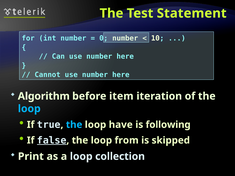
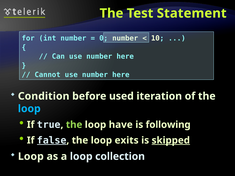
Algorithm: Algorithm -> Condition (44, 96)
item: item -> used (121, 96)
the colour: light blue -> light green (74, 125)
from: from -> exits (127, 141)
skipped underline: none -> present (171, 141)
Print: Print -> Loop (31, 157)
